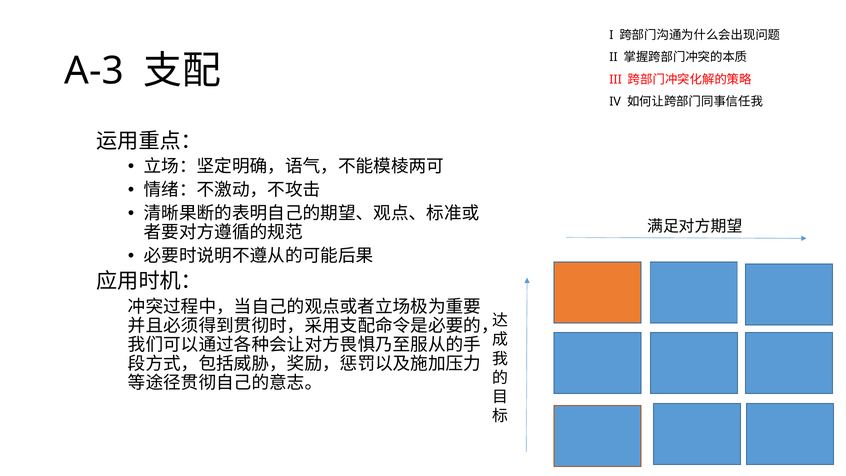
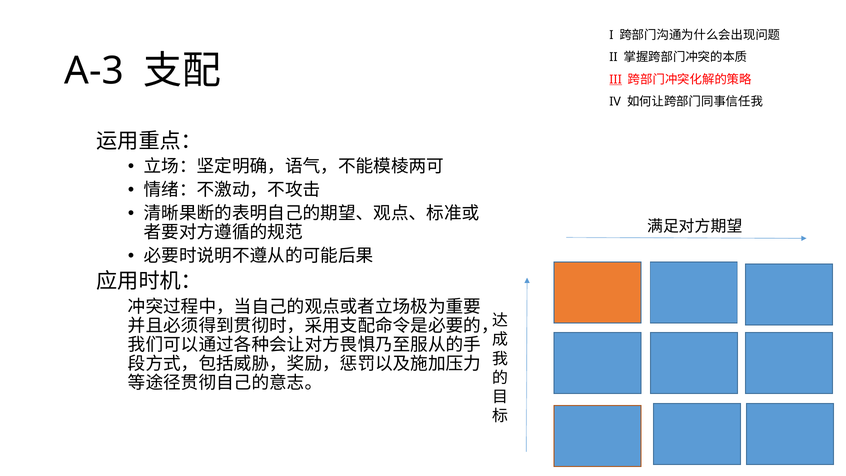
III underline: none -> present (616, 79)
